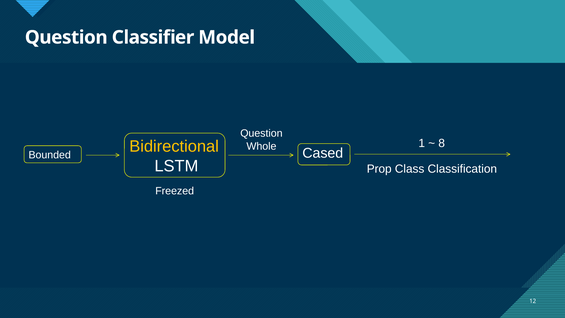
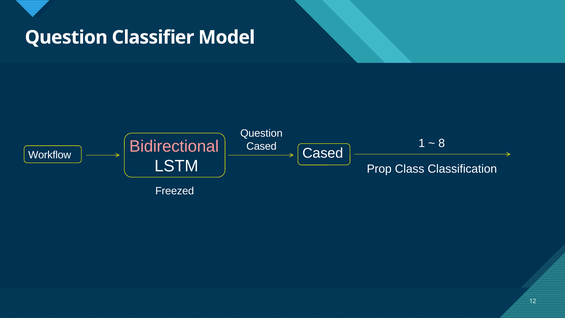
Bidirectional colour: yellow -> pink (174, 146)
Whole: Whole -> Cased (262, 146)
Bounded: Bounded -> Workflow (50, 155)
